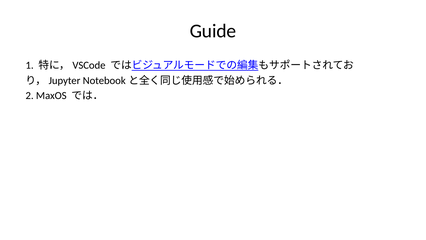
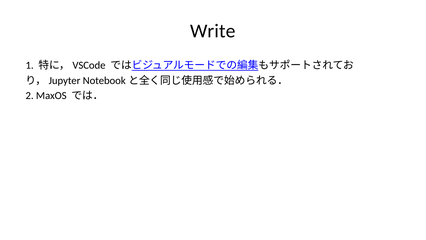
Guide: Guide -> Write (213, 31)
